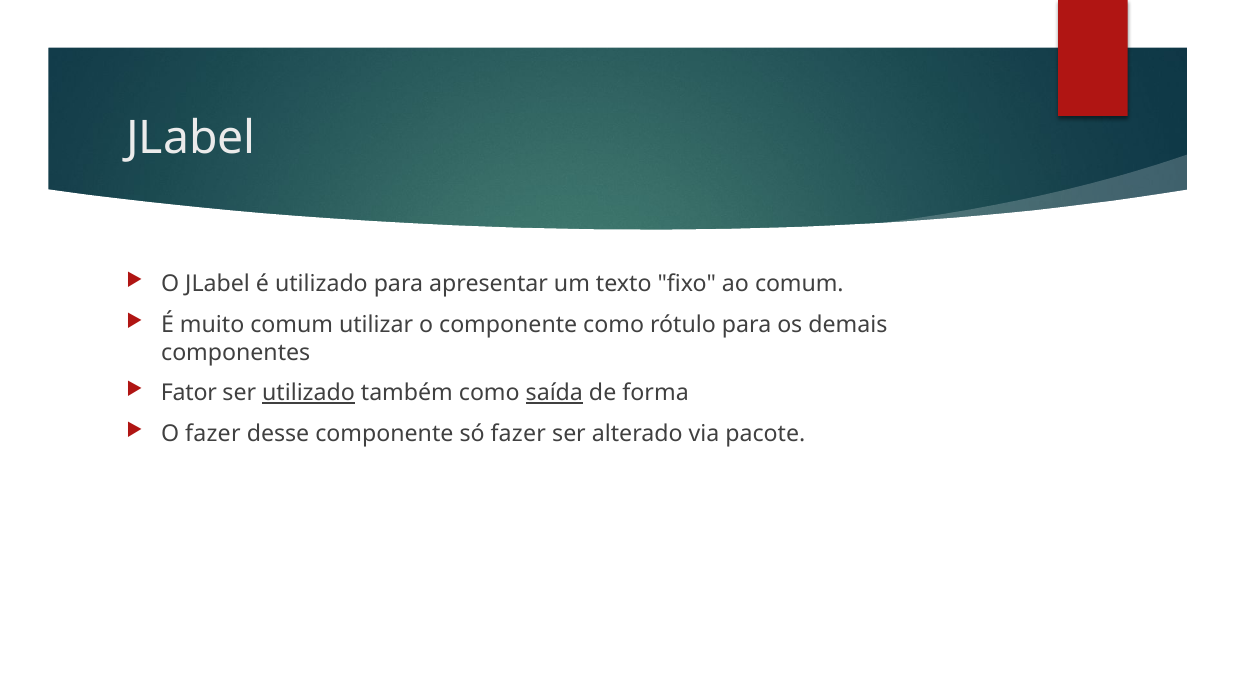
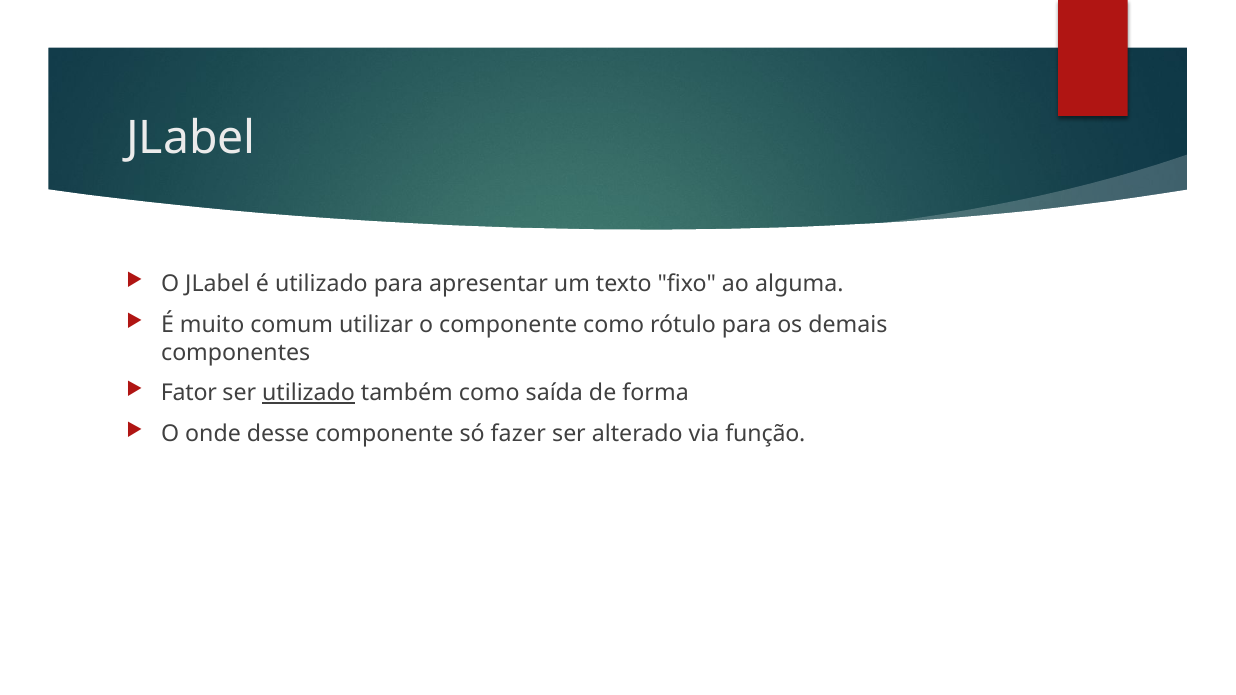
ao comum: comum -> alguma (799, 284)
saída underline: present -> none (554, 393)
O fazer: fazer -> onde (213, 434)
pacote: pacote -> função (765, 434)
